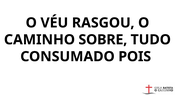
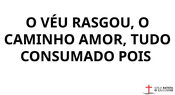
SOBRE: SOBRE -> AMOR (103, 40)
